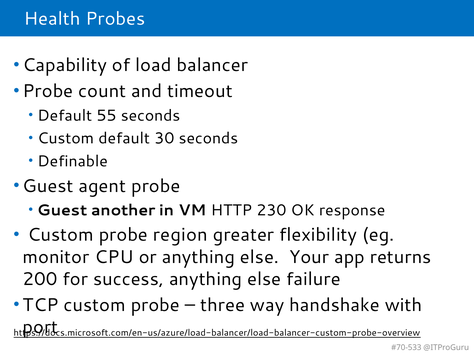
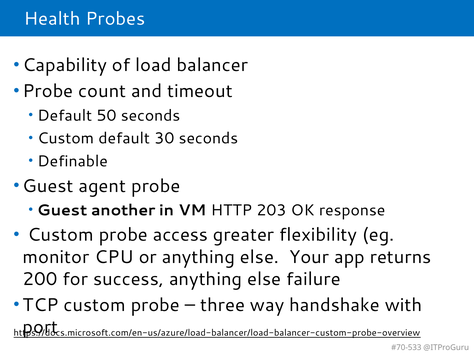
55: 55 -> 50 (106, 116)
230: 230 -> 203 (271, 211)
region: region -> access (180, 235)
